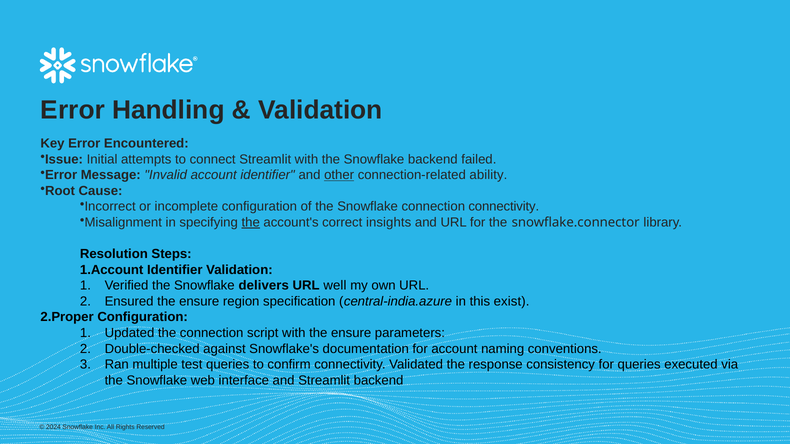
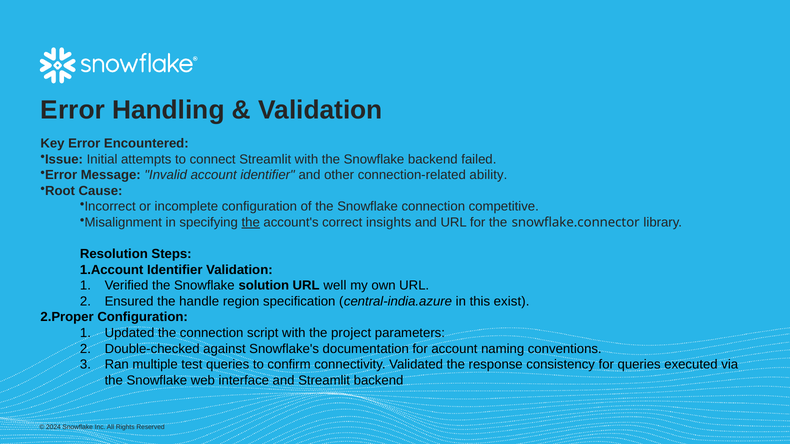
other underline: present -> none (339, 175)
connection connectivity: connectivity -> competitive (504, 207)
delivers: delivers -> solution (264, 286)
Ensured the ensure: ensure -> handle (199, 302)
with the ensure: ensure -> project (351, 333)
